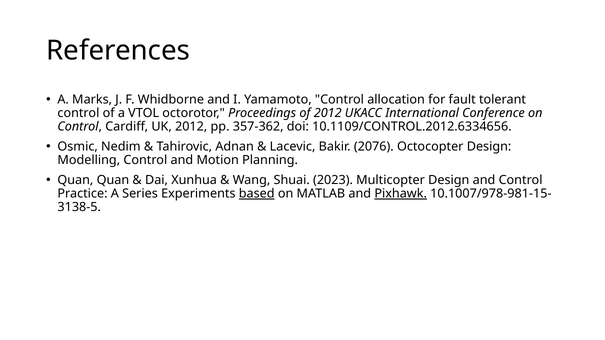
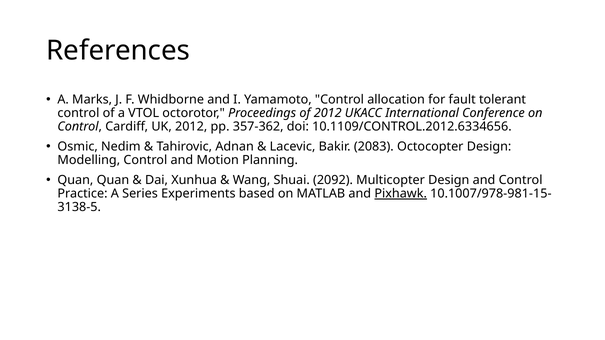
2076: 2076 -> 2083 (374, 147)
2023: 2023 -> 2092 (333, 180)
based underline: present -> none (257, 194)
